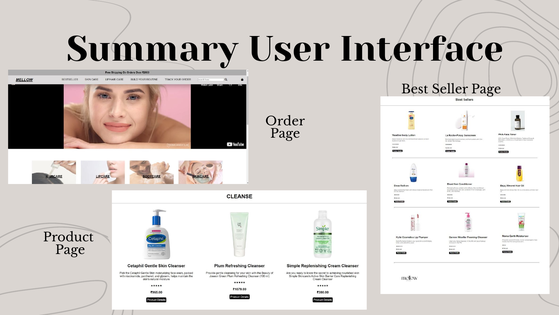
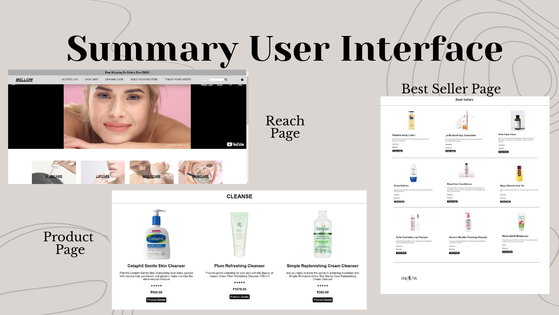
Order: Order -> Reach (285, 121)
